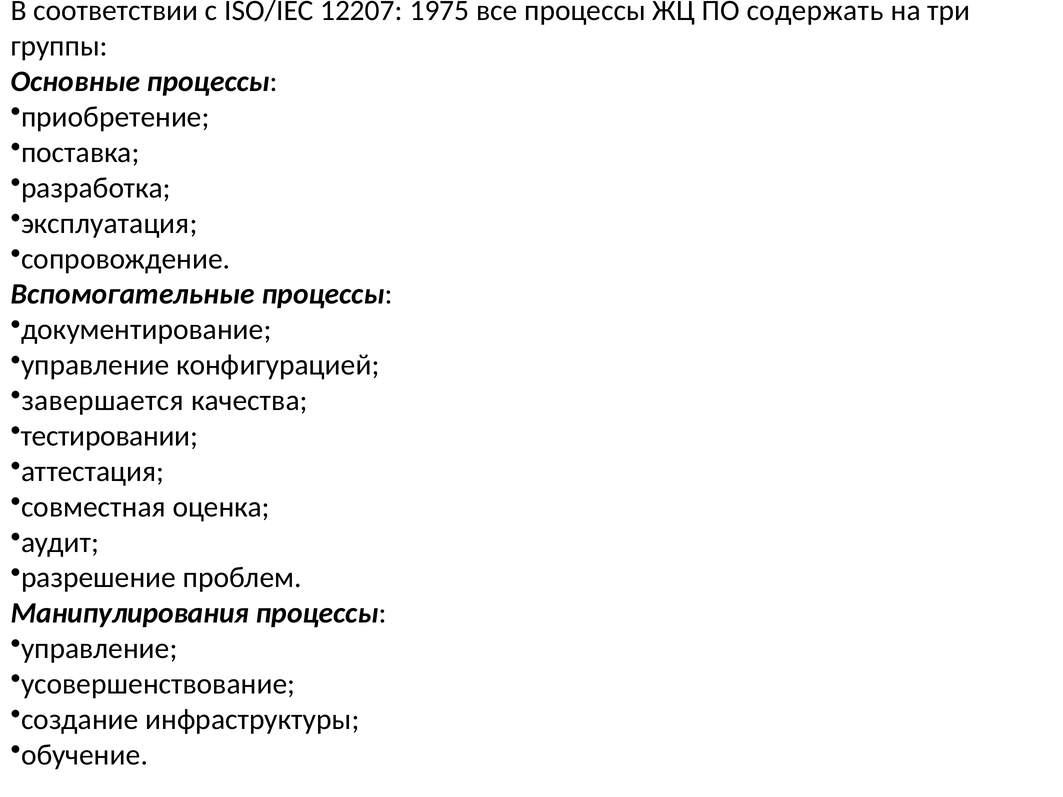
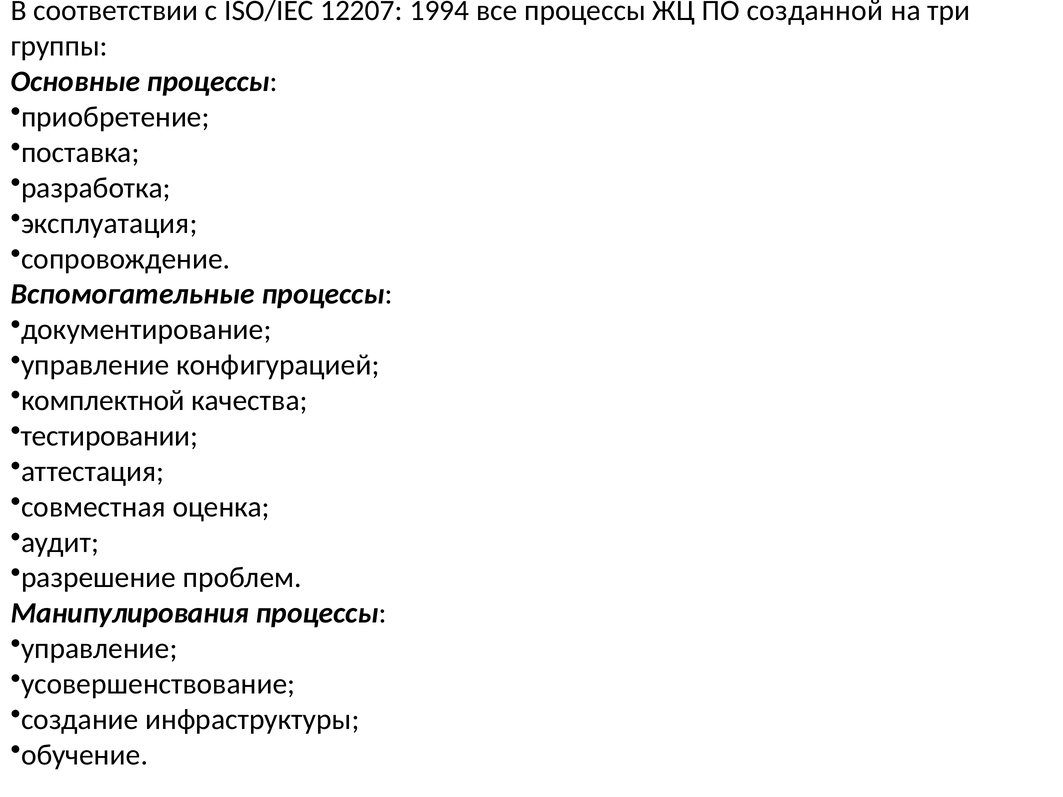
1975: 1975 -> 1994 (439, 11)
содержать: содержать -> созданной (815, 11)
завершается: завершается -> комплектной (103, 401)
